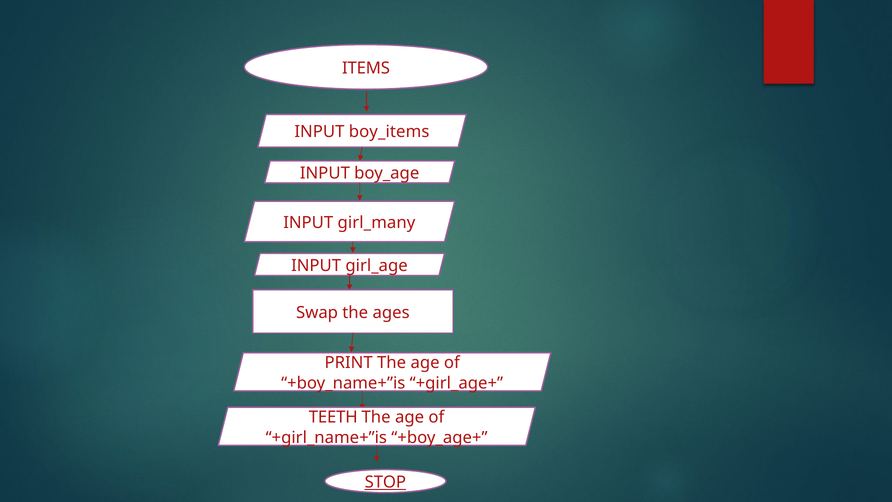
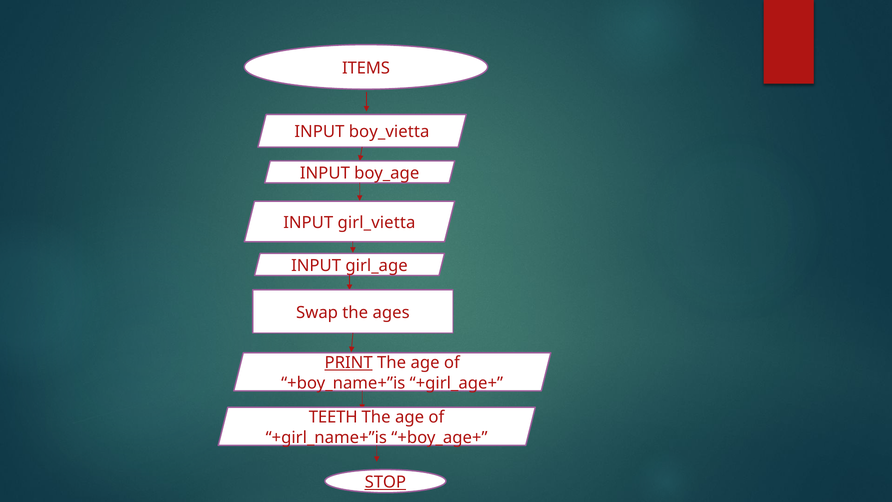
boy_items: boy_items -> boy_vietta (389, 132)
girl_many: girl_many -> girl_vietta (376, 223)
PRINT underline: none -> present (349, 363)
